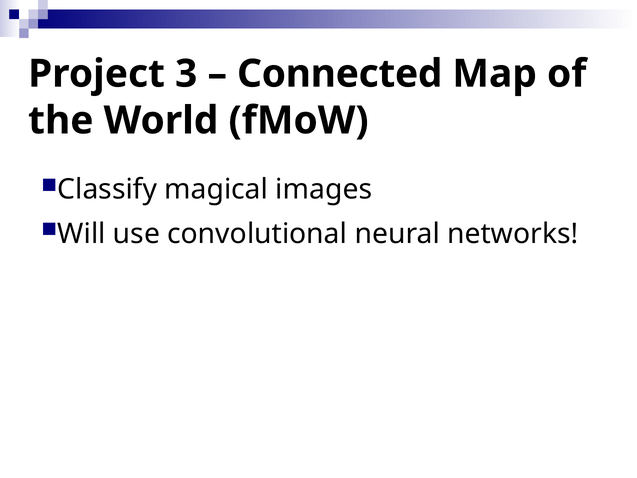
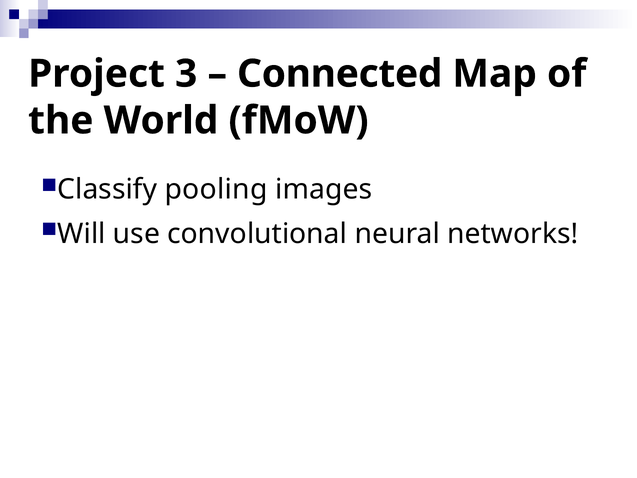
magical: magical -> pooling (216, 190)
